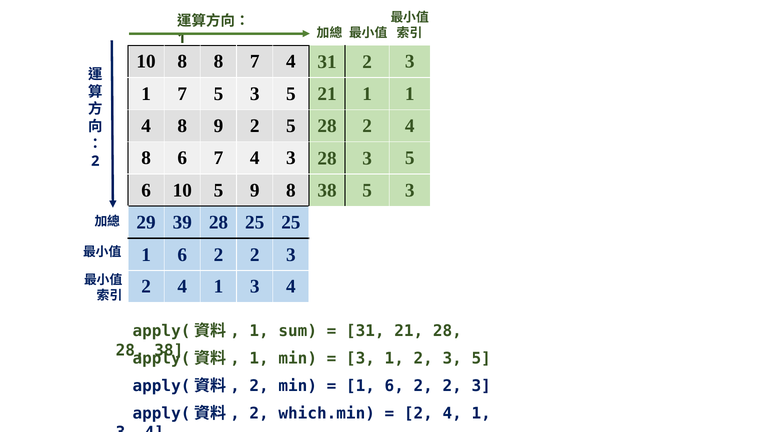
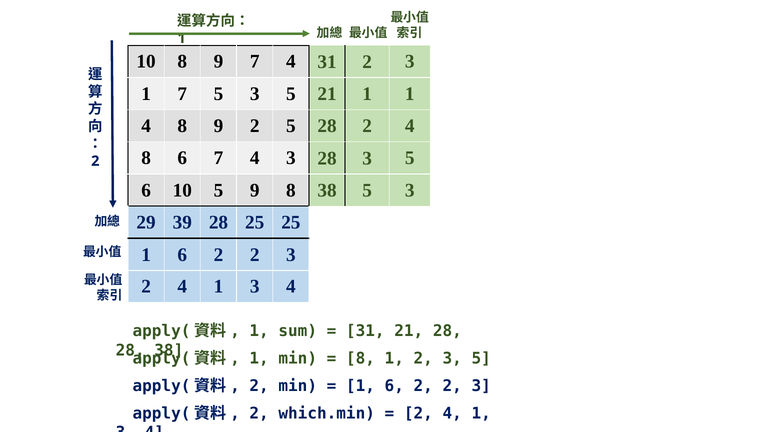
10 8 8: 8 -> 9 (218, 62)
3: 3 -> 8 (360, 359)
